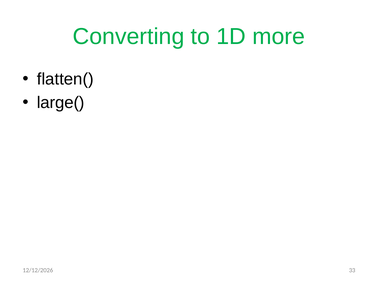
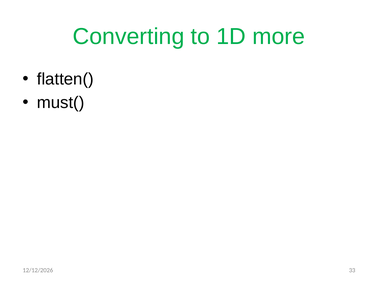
large(: large( -> must( (61, 103)
